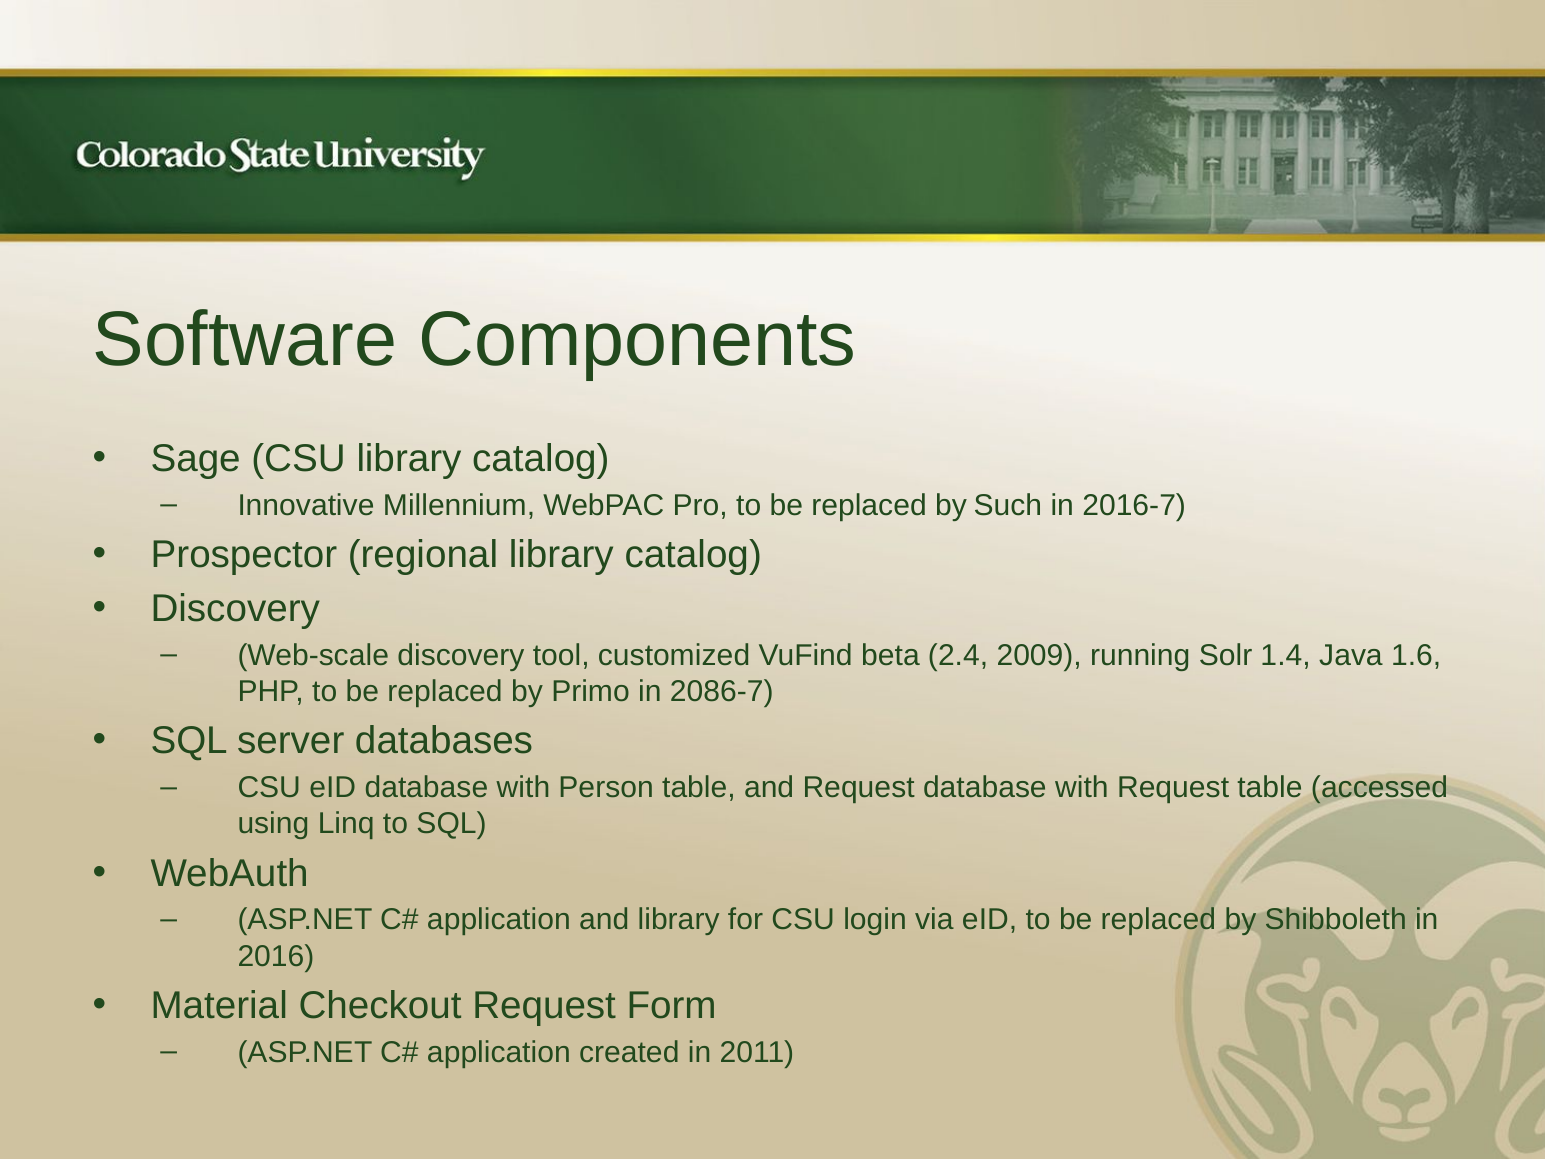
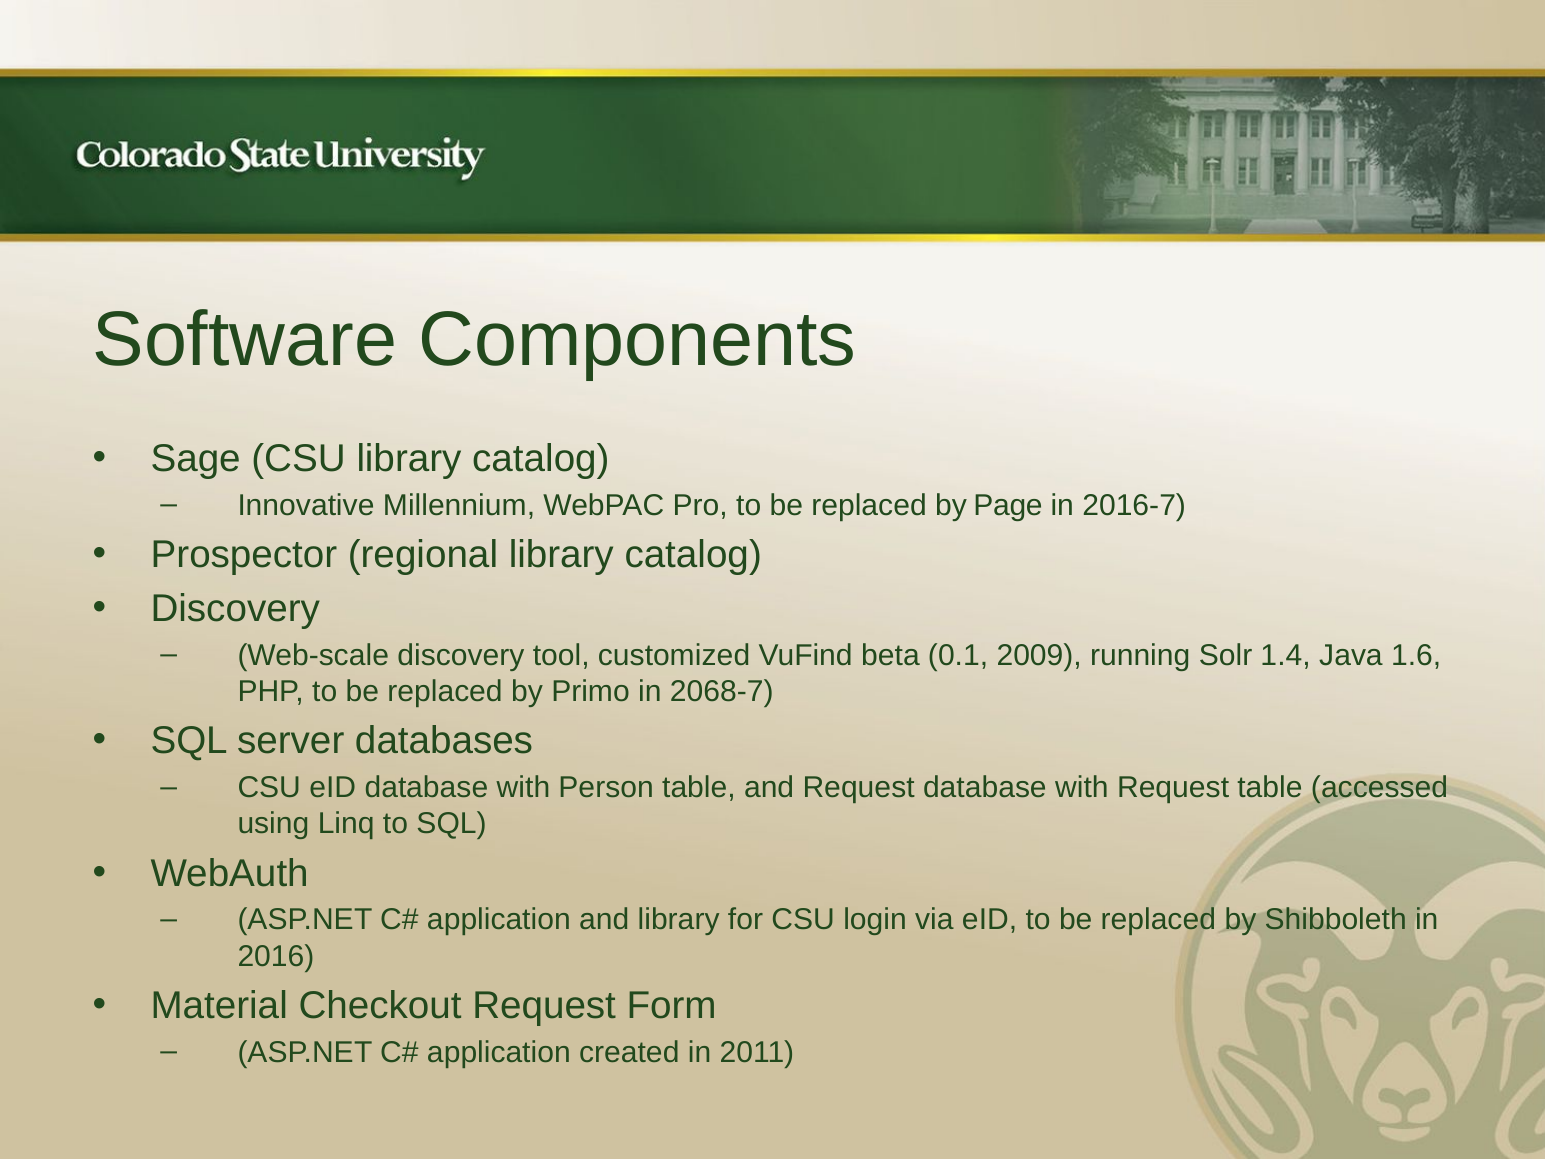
Such: Such -> Page (1008, 505)
2.4: 2.4 -> 0.1 (958, 655)
2086-7: 2086-7 -> 2068-7 (722, 691)
